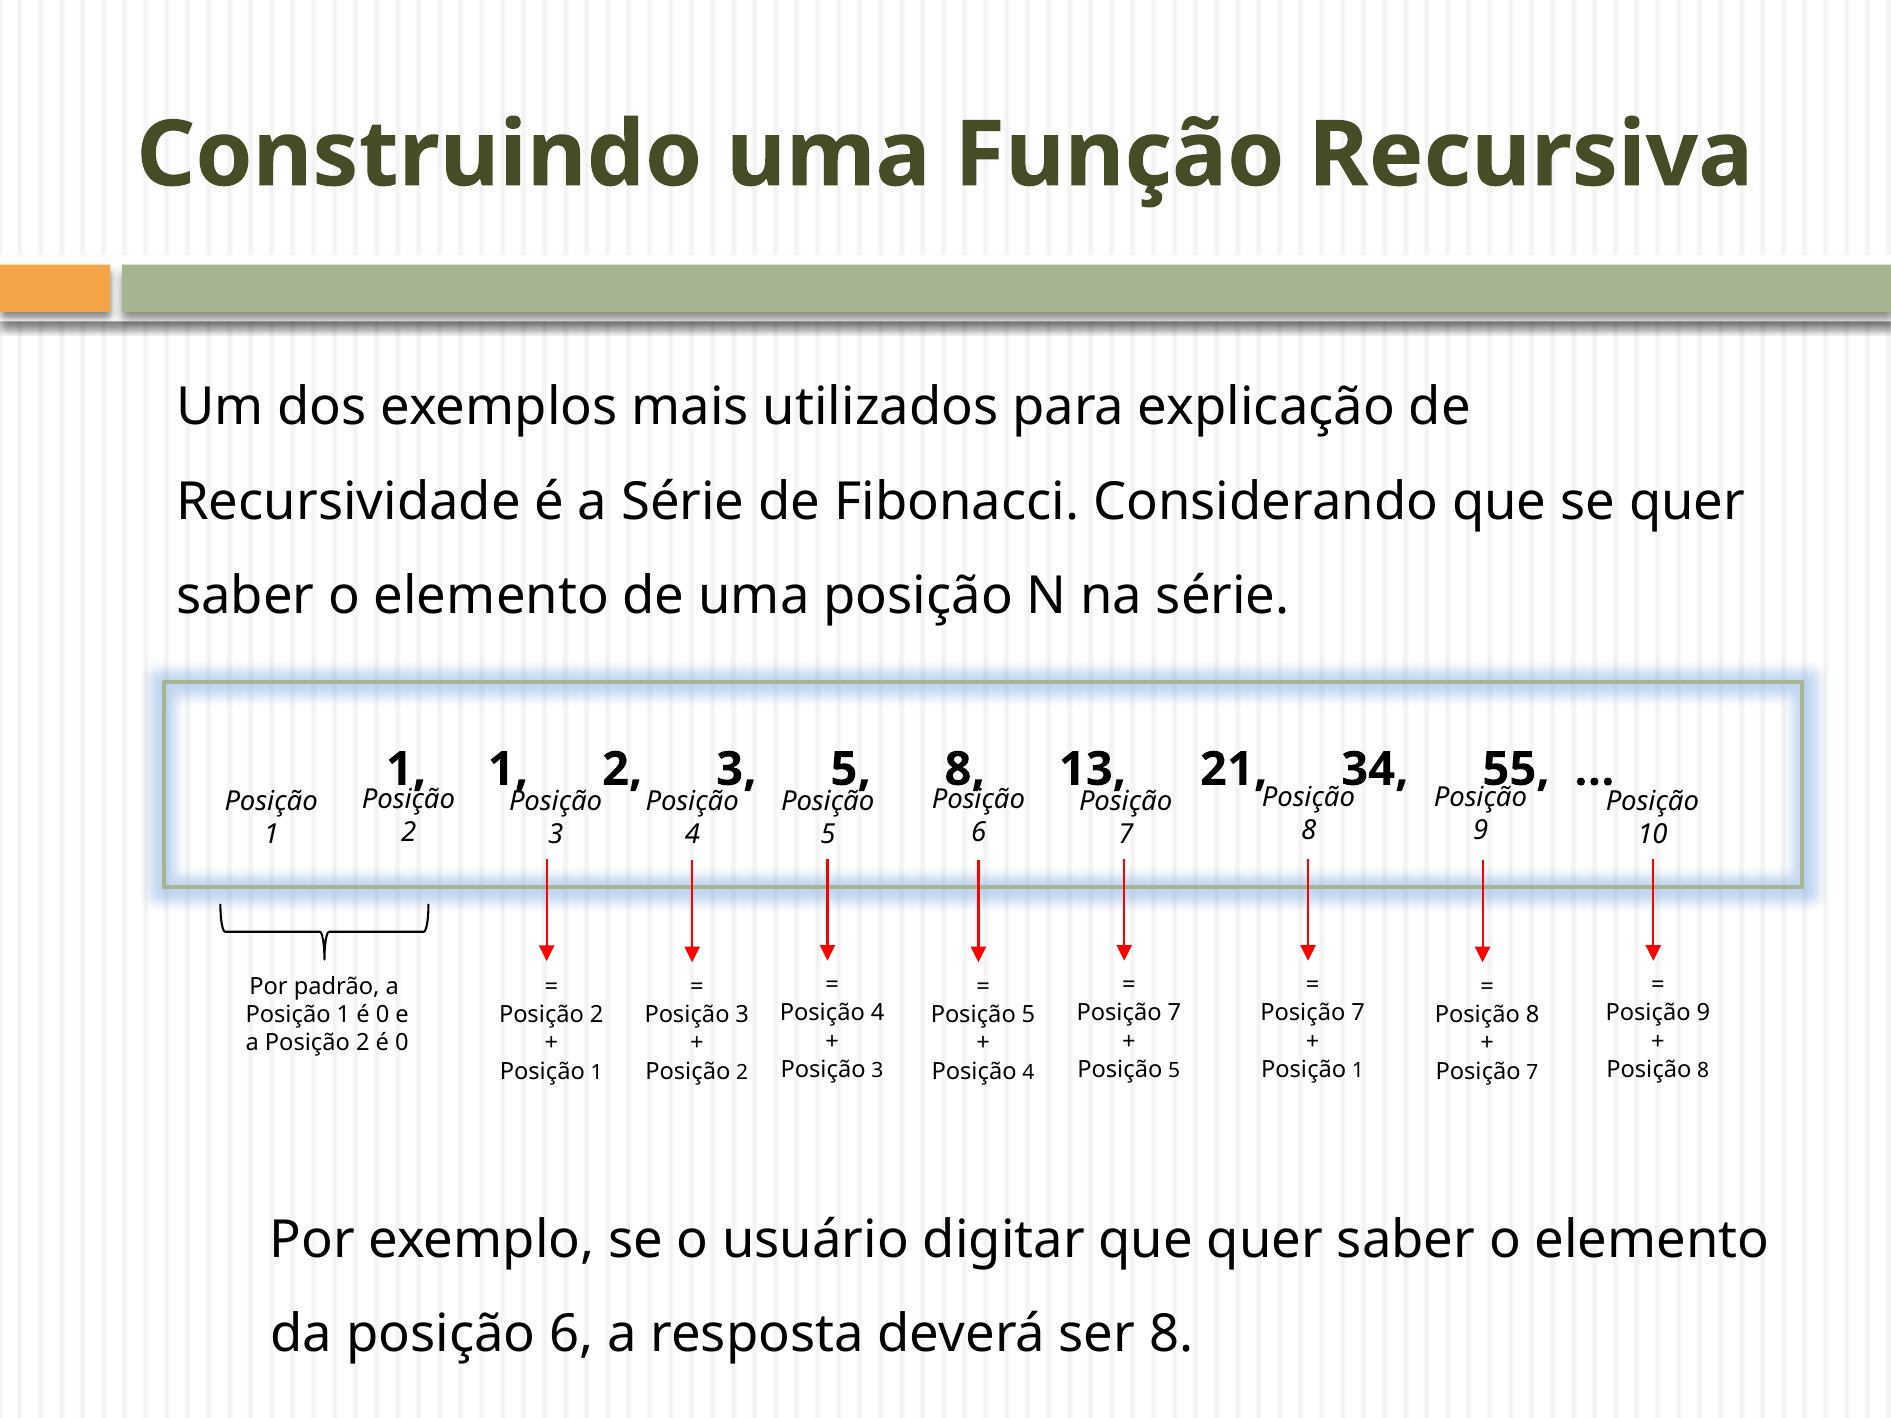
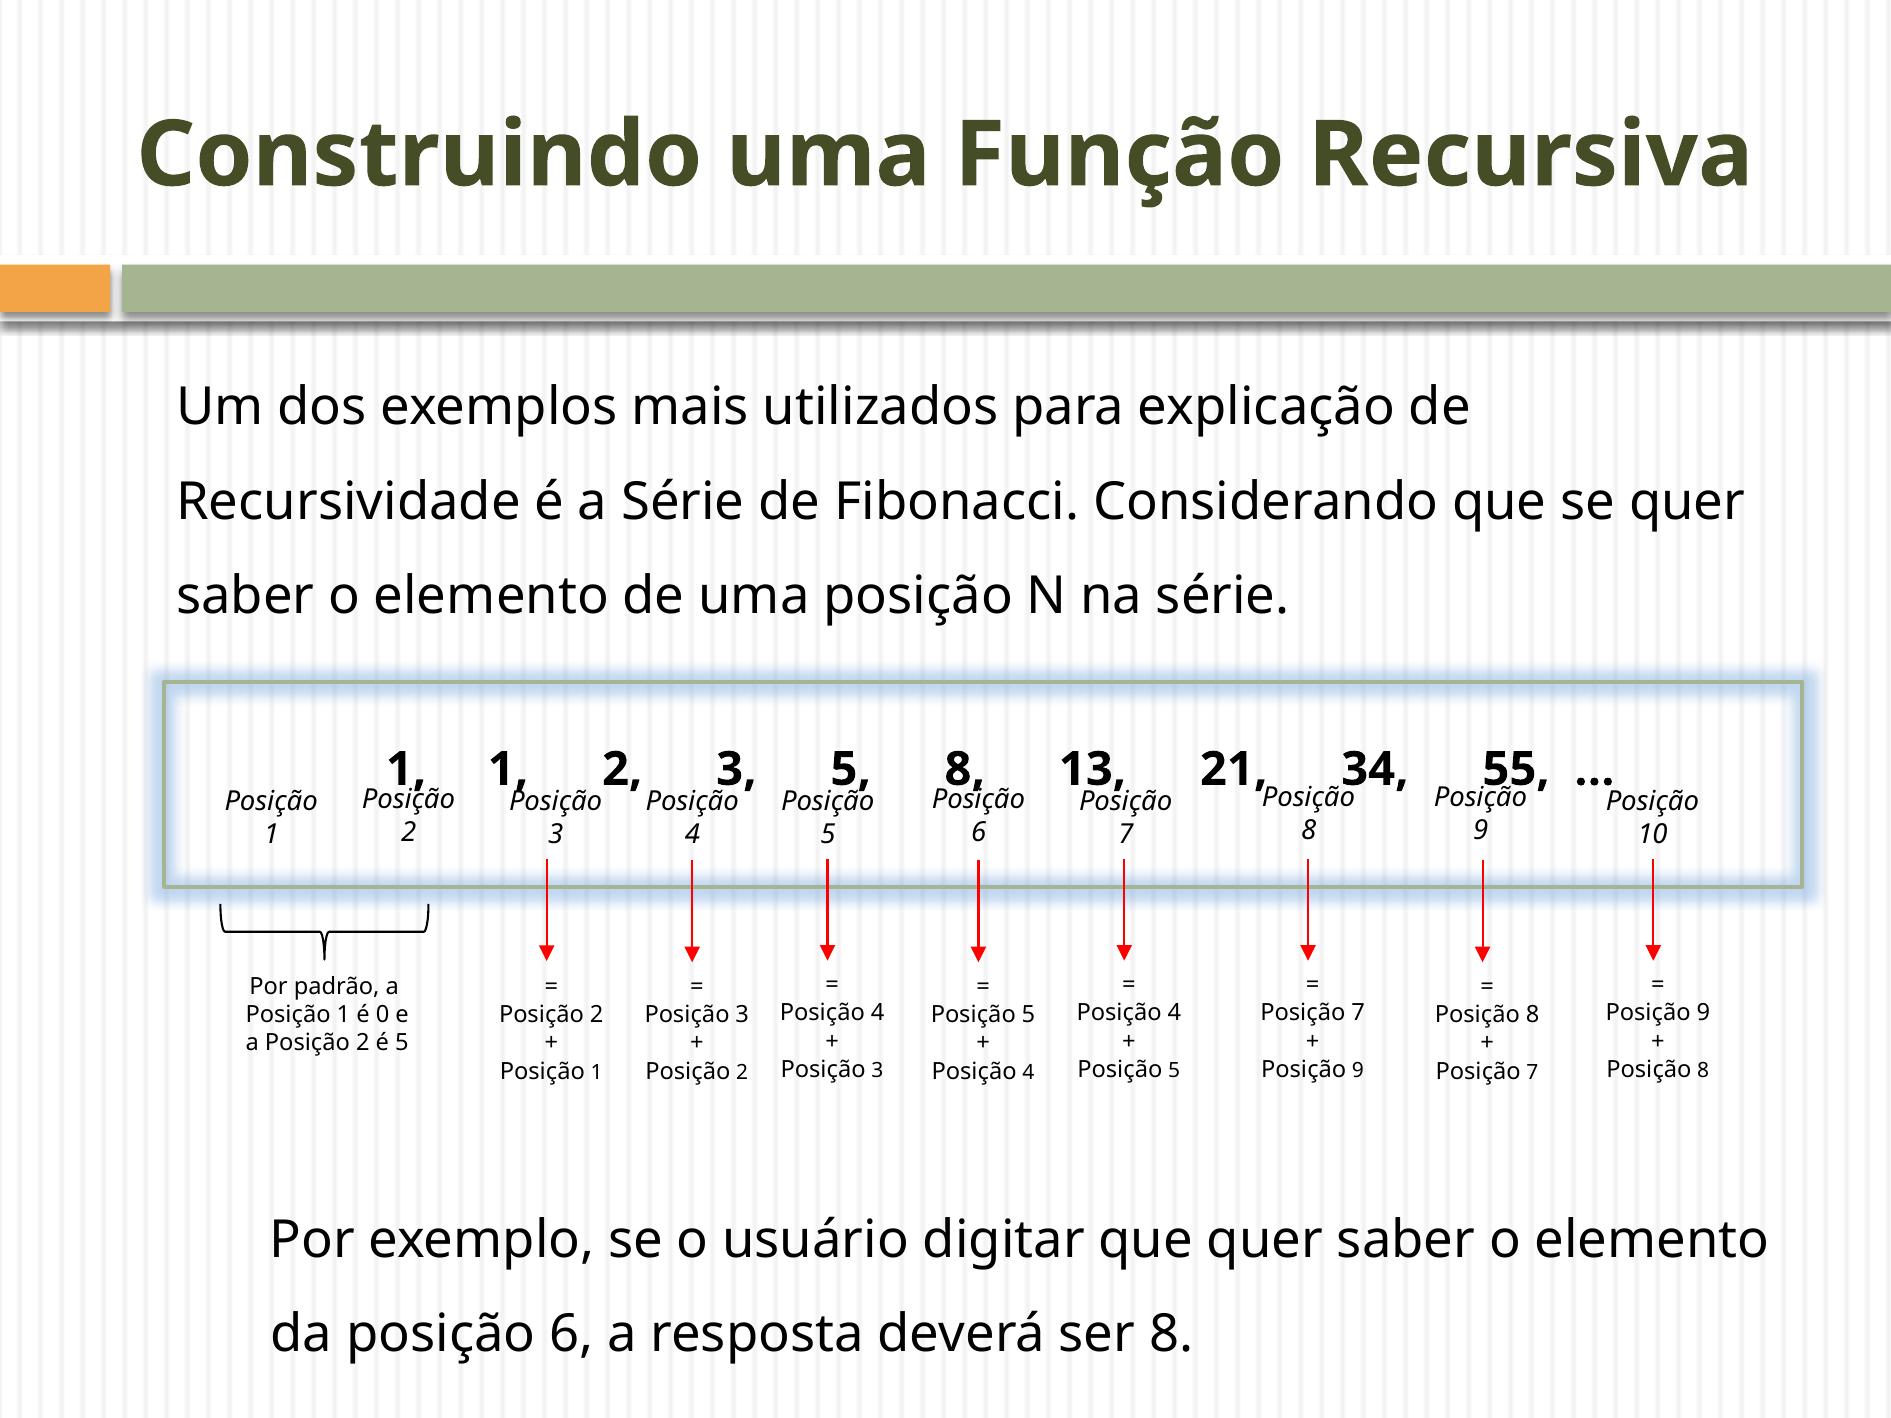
7: 7 -> 4 (1174, 1013)
2 é 0: 0 -> 5 (402, 1043)
1: 1 -> 9 (1358, 1071)
